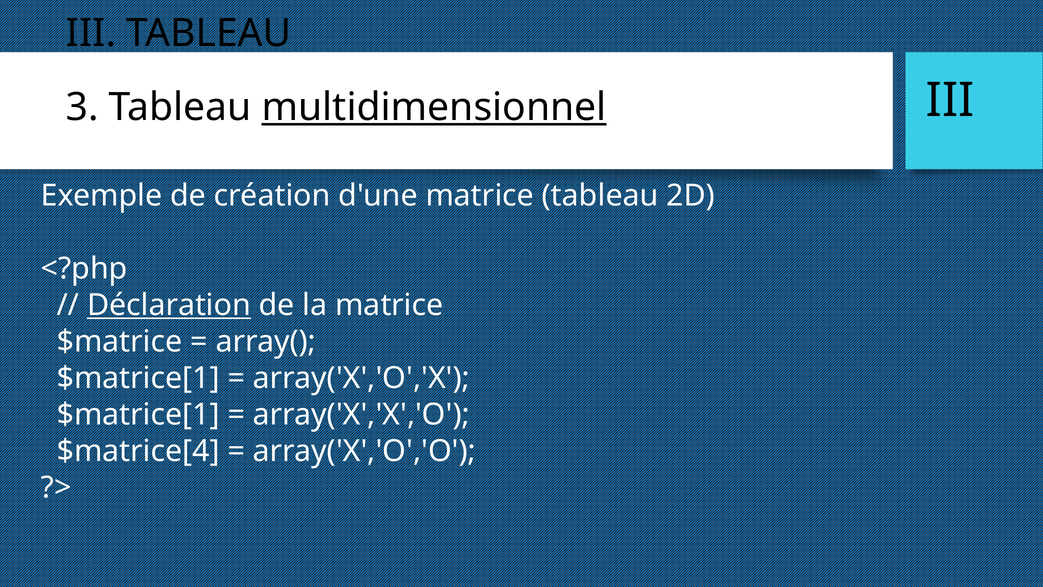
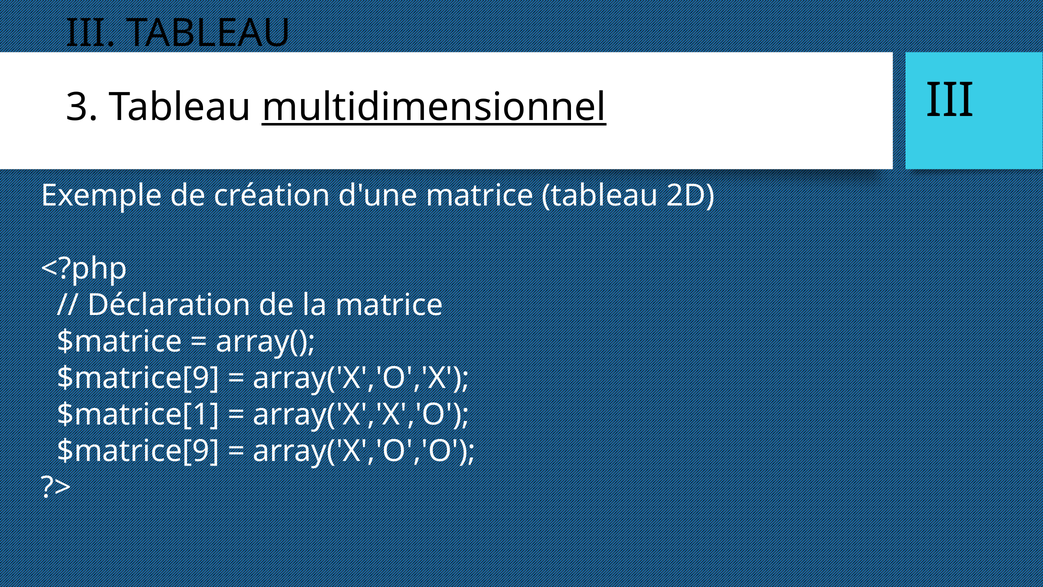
Déclaration underline: present -> none (169, 305)
$matrice[1: $matrice[1 -> $matrice[9 (138, 378)
$matrice[4: $matrice[4 -> $matrice[9 (138, 451)
